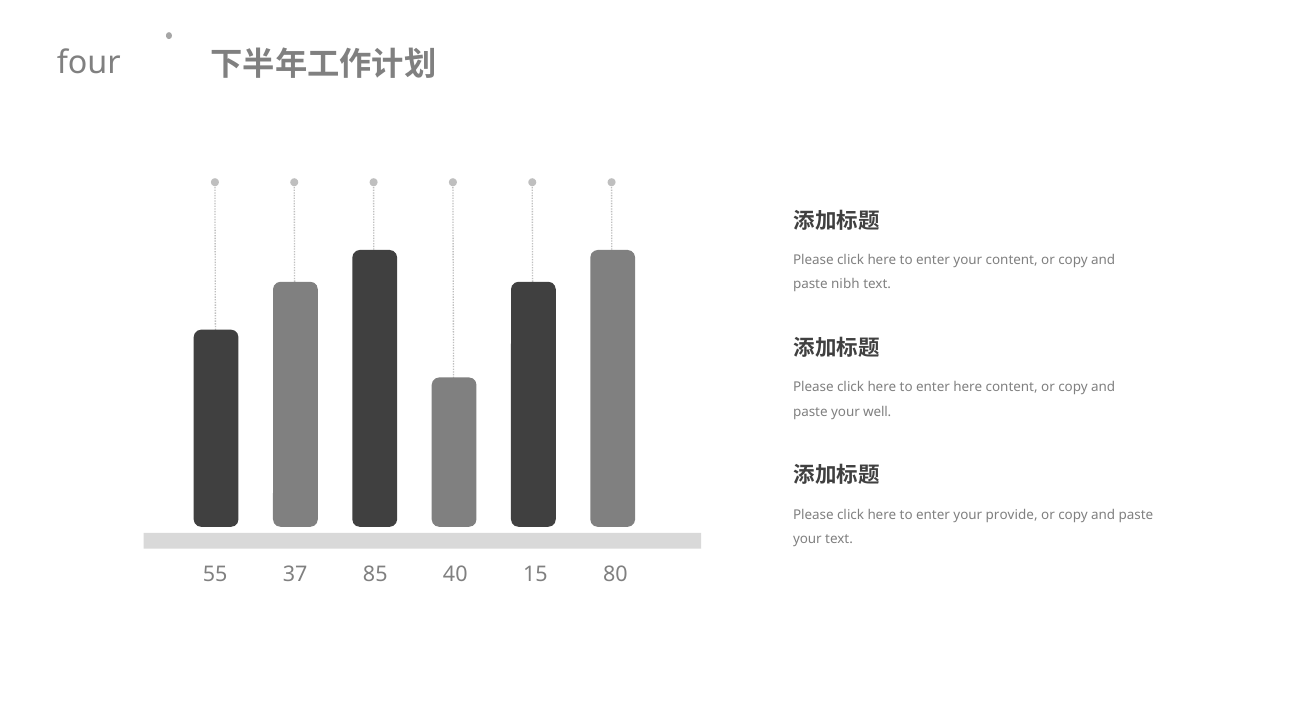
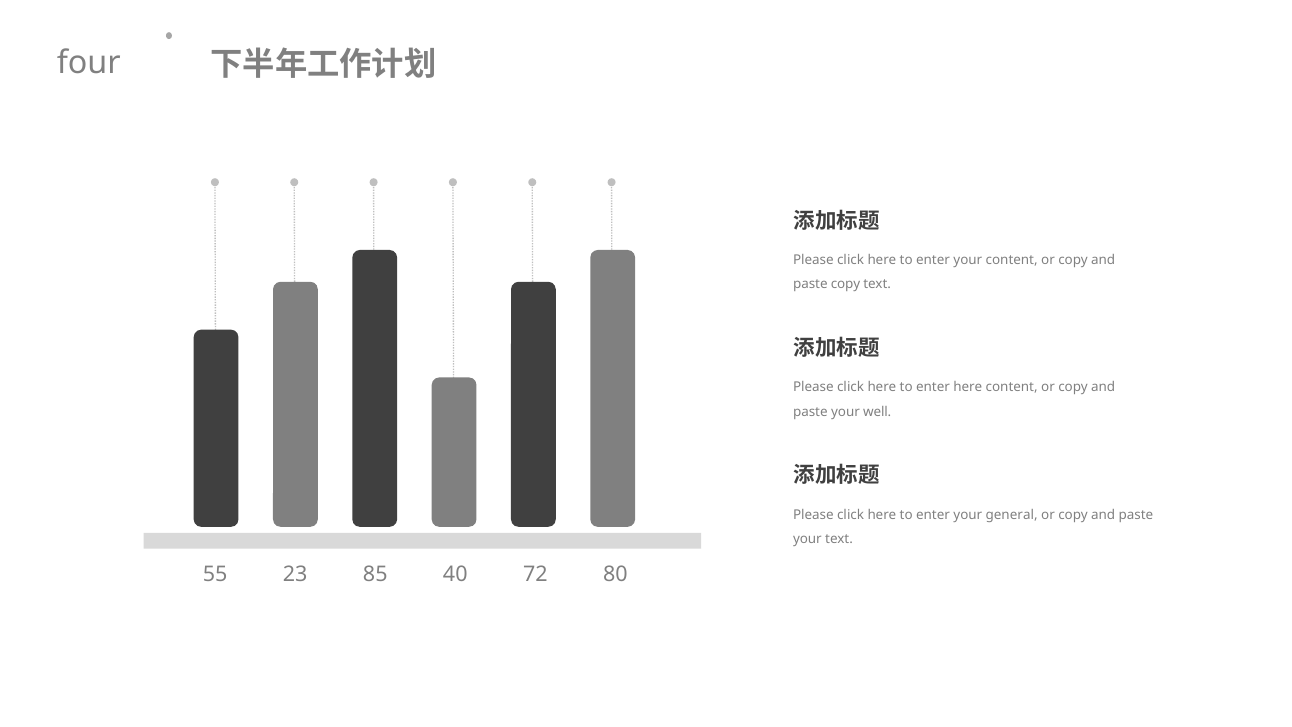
paste nibh: nibh -> copy (846, 284)
provide: provide -> general (1012, 515)
37: 37 -> 23 (295, 574)
15: 15 -> 72 (535, 574)
